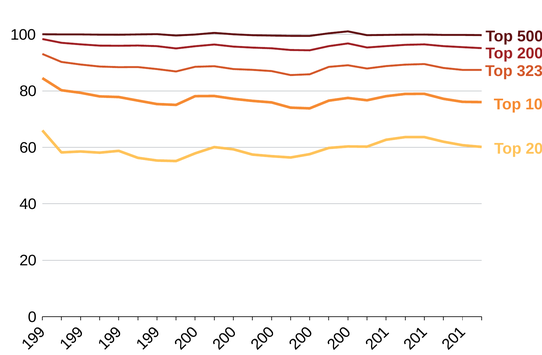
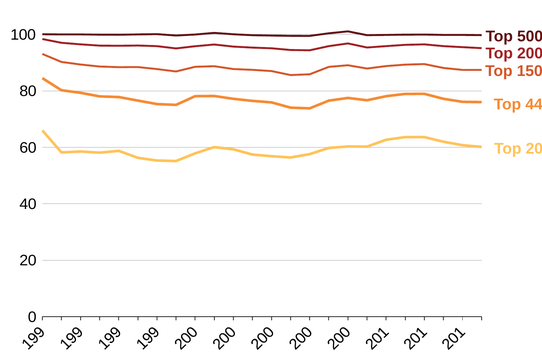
323: 323 -> 150 (530, 71)
10: 10 -> 44 (534, 104)
